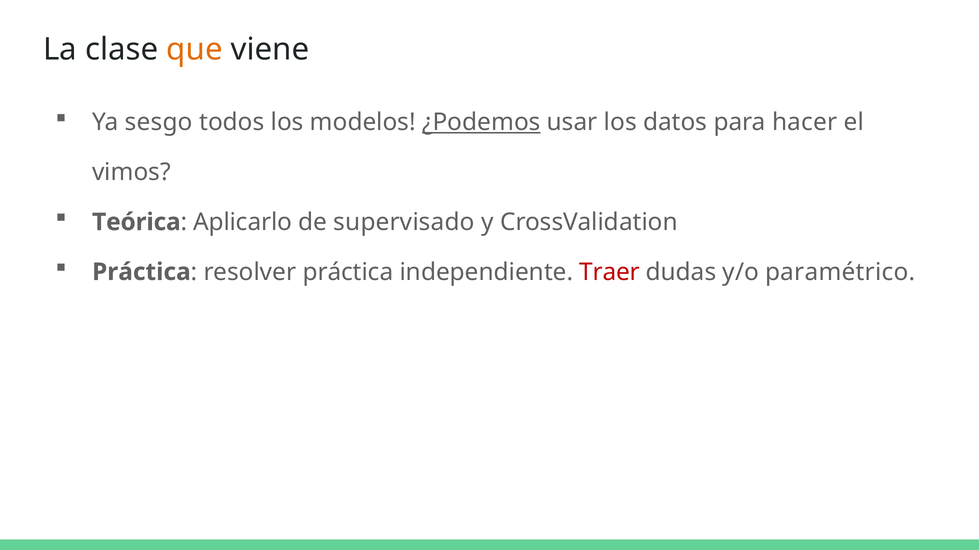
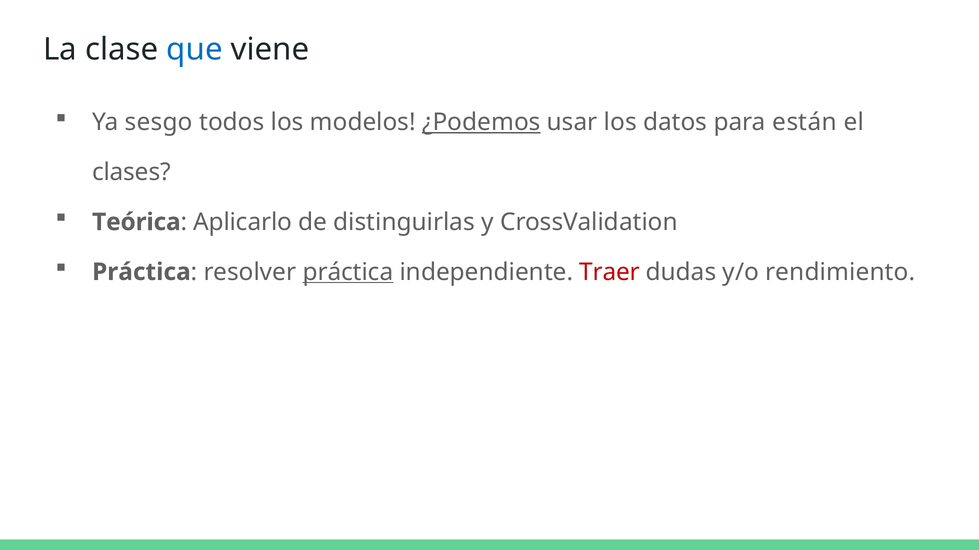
que colour: orange -> blue (195, 50)
hacer: hacer -> están (805, 122)
vimos: vimos -> clases (131, 172)
supervisado: supervisado -> distinguirlas (404, 222)
práctica underline: none -> present (348, 272)
paramétrico: paramétrico -> rendimiento (840, 272)
